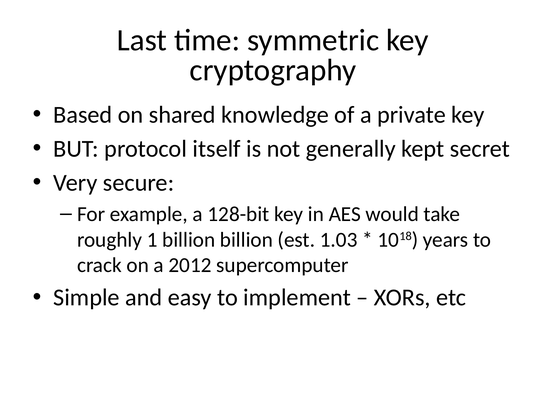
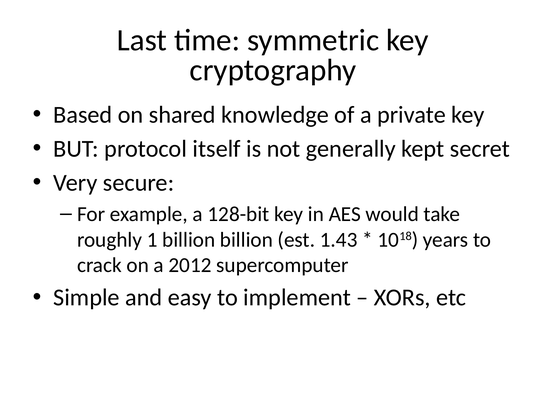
1.03: 1.03 -> 1.43 (339, 239)
